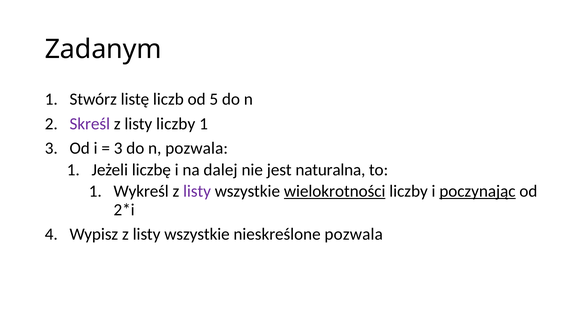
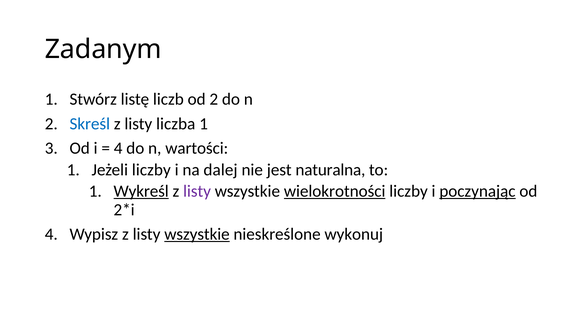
od 5: 5 -> 2 (214, 99)
Skreśl colour: purple -> blue (90, 124)
listy liczby: liczby -> liczba (176, 124)
3: 3 -> 4 (118, 148)
n pozwala: pozwala -> wartości (197, 148)
Jeżeli liczbę: liczbę -> liczby (151, 170)
Wykreśl underline: none -> present (141, 191)
wszystkie underline: none -> present (197, 234)
nieskreślone pozwala: pozwala -> wykonuj (354, 234)
